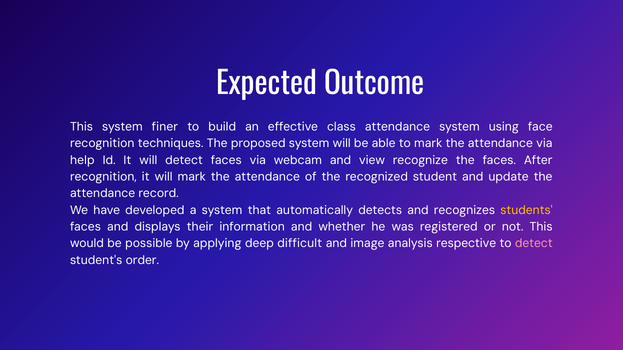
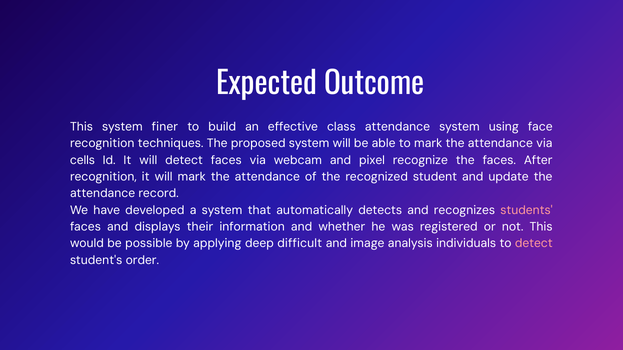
help: help -> cells (82, 160)
view: view -> pixel (372, 160)
students colour: yellow -> pink (526, 210)
respective: respective -> individuals (466, 244)
